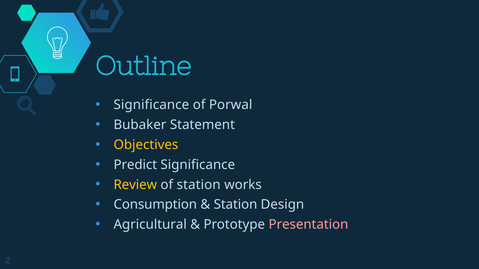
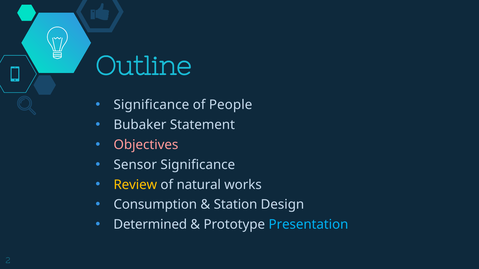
Porwal: Porwal -> People (231, 105)
Objectives colour: yellow -> pink (146, 145)
Predict: Predict -> Sensor (135, 165)
of station: station -> natural (199, 185)
Agricultural: Agricultural -> Determined (150, 225)
Presentation colour: pink -> light blue (308, 225)
